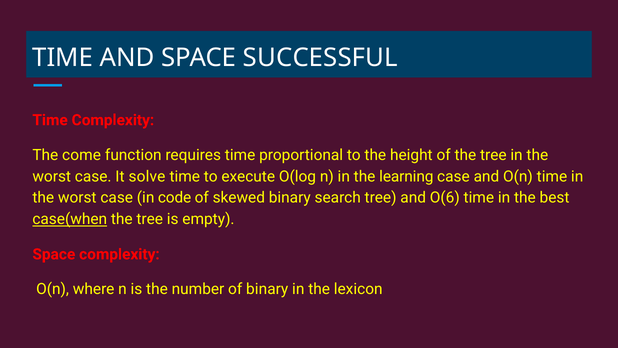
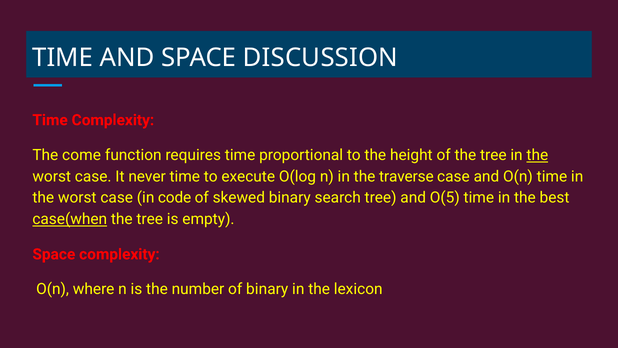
SUCCESSFUL: SUCCESSFUL -> DISCUSSION (320, 57)
the underline: none -> present (537, 155)
solve: solve -> never (147, 176)
learning: learning -> traverse (406, 176)
O(6: O(6 -> O(5 (445, 198)
